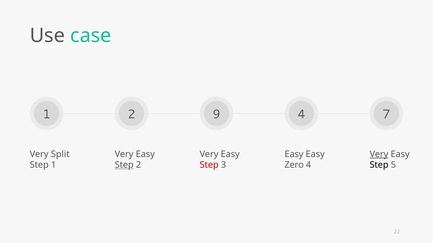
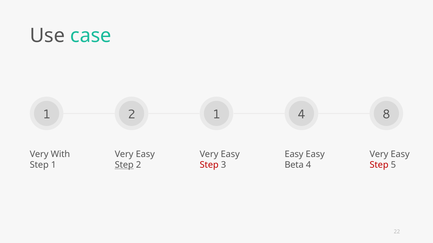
1 9: 9 -> 1 (216, 115)
7: 7 -> 8 (386, 115)
Split: Split -> With (60, 155)
Very underline: present -> none (379, 155)
Zero: Zero -> Beta (294, 165)
Step colour: black -> red (379, 165)
